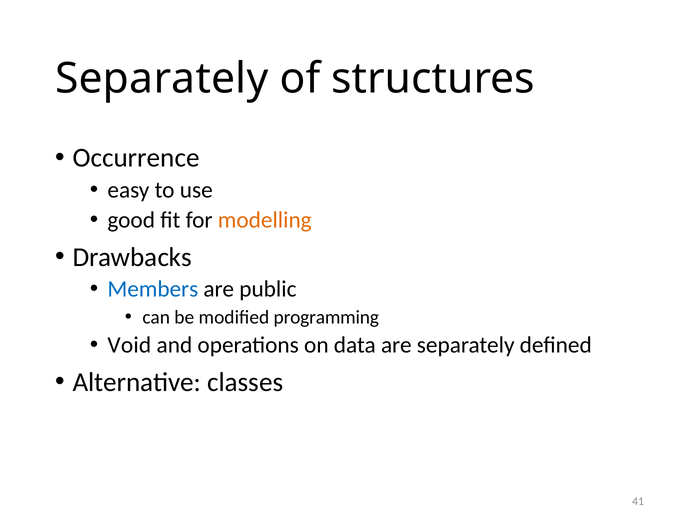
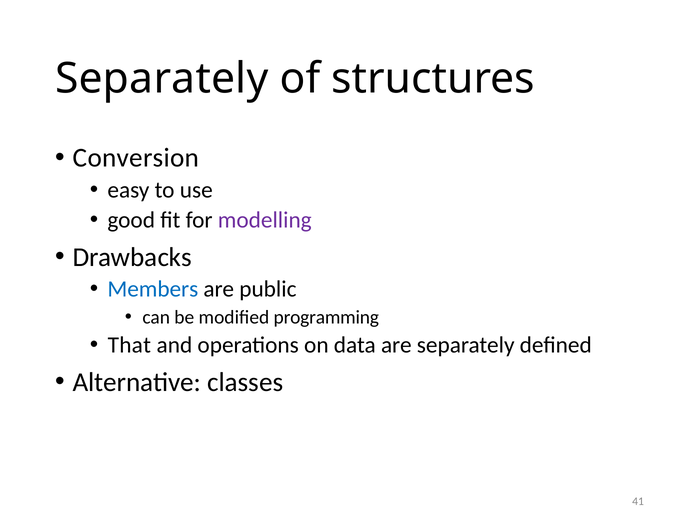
Occurrence: Occurrence -> Conversion (136, 158)
modelling colour: orange -> purple (265, 220)
Void: Void -> That (129, 345)
